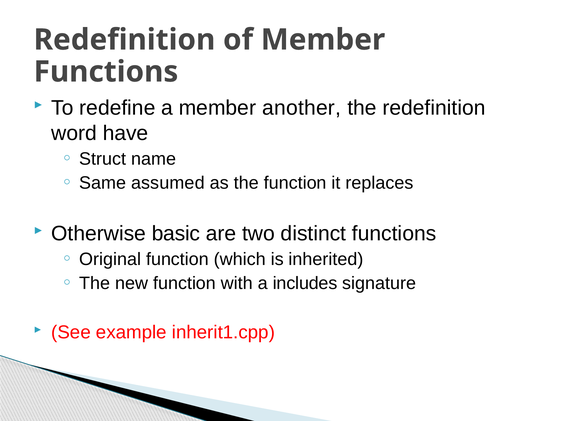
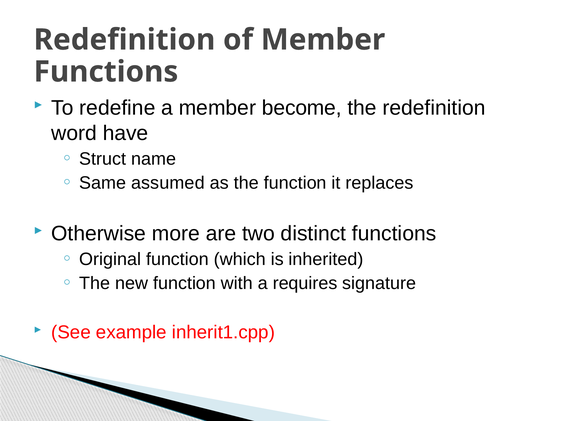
another: another -> become (302, 108)
basic: basic -> more (176, 234)
includes: includes -> requires (305, 284)
